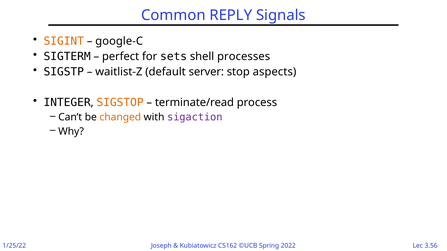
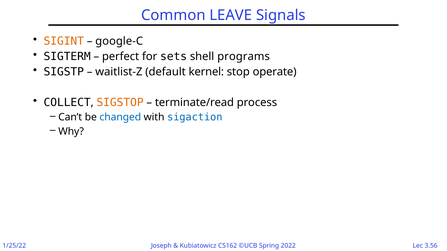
REPLY: REPLY -> LEAVE (231, 15)
processes: processes -> programs (244, 57)
server: server -> kernel (206, 72)
aspects: aspects -> operate (275, 72)
INTEGER: INTEGER -> COLLECT (67, 103)
changed colour: orange -> blue (120, 117)
sigaction colour: purple -> blue (195, 117)
